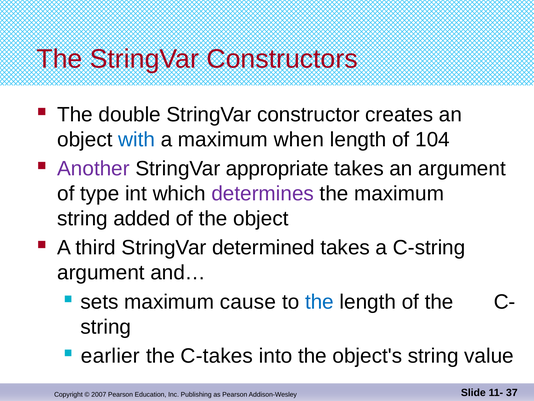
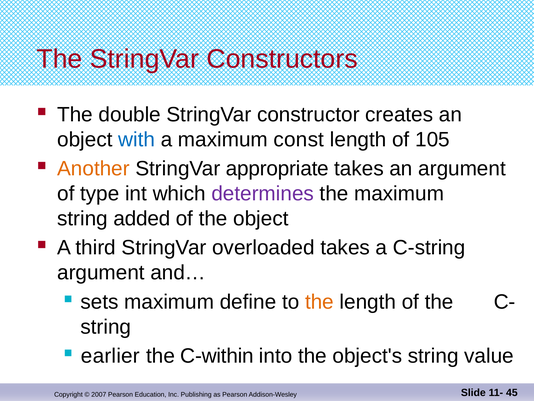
when: when -> const (299, 139)
104: 104 -> 105 (432, 139)
Another colour: purple -> orange (93, 169)
determined: determined -> overloaded (263, 247)
cause: cause -> define (248, 302)
the colour: blue -> orange (319, 302)
C-takes: C-takes -> C-within (217, 356)
37: 37 -> 45 (512, 392)
